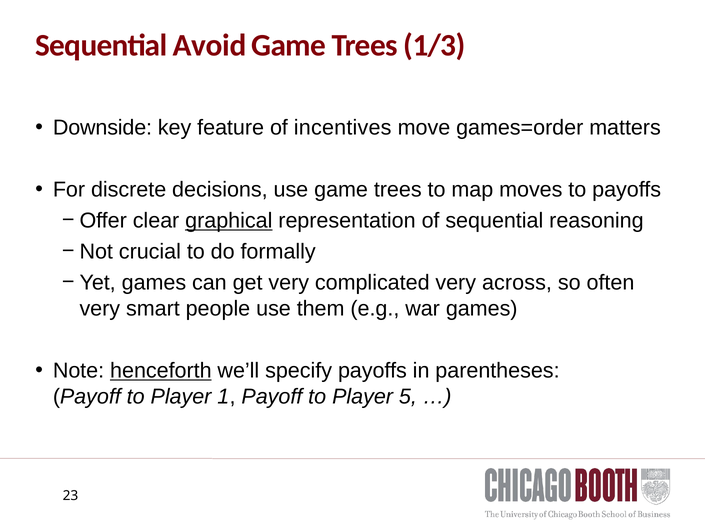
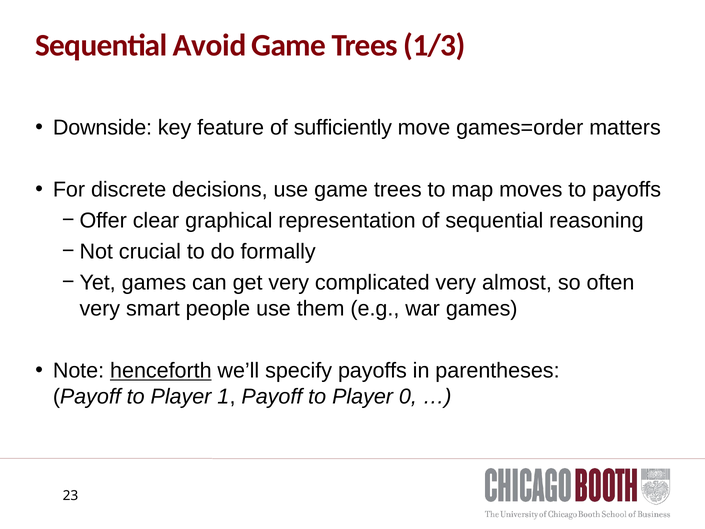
incentives: incentives -> sufficiently (343, 128)
graphical underline: present -> none (229, 221)
across: across -> almost (517, 283)
5: 5 -> 0 (408, 396)
